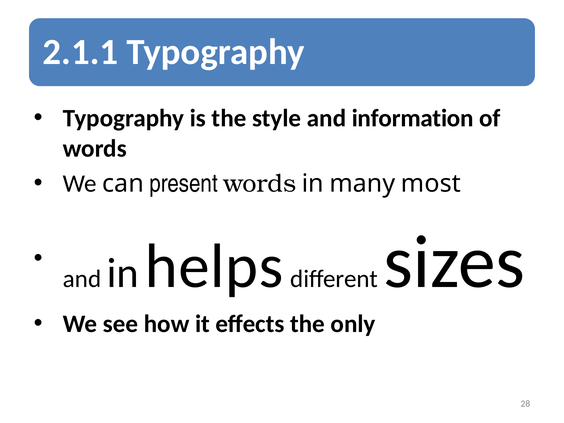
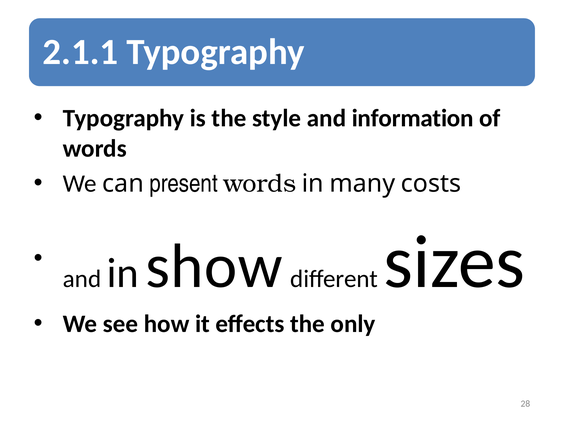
most: most -> costs (431, 184)
helps: helps -> show (214, 266)
